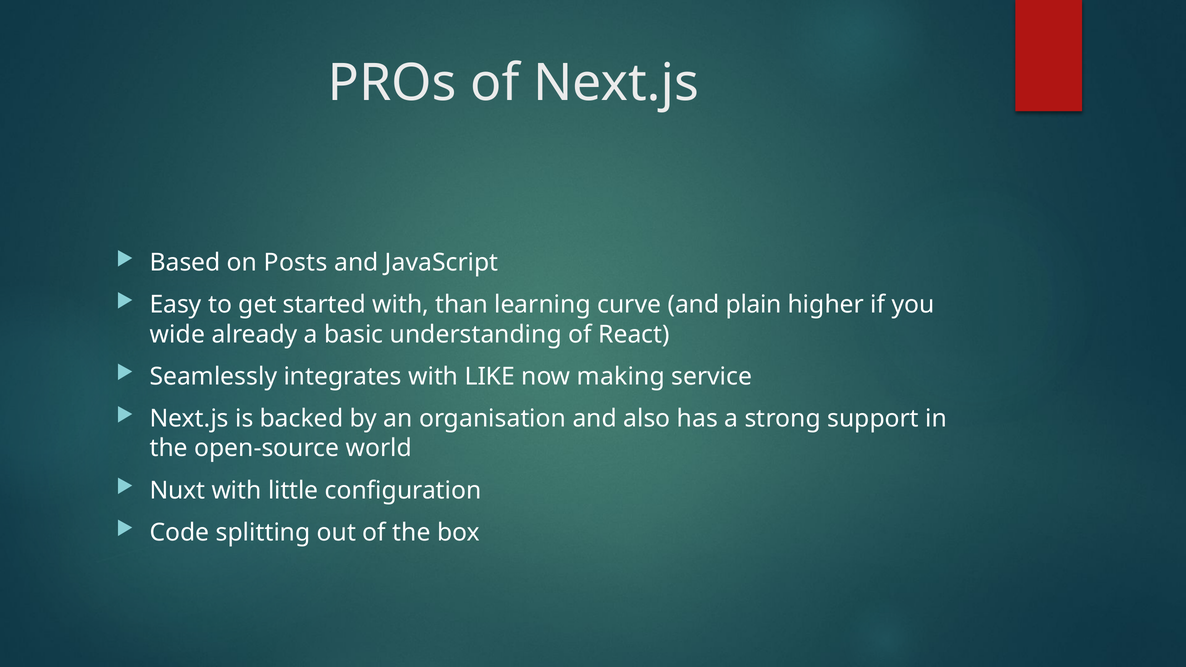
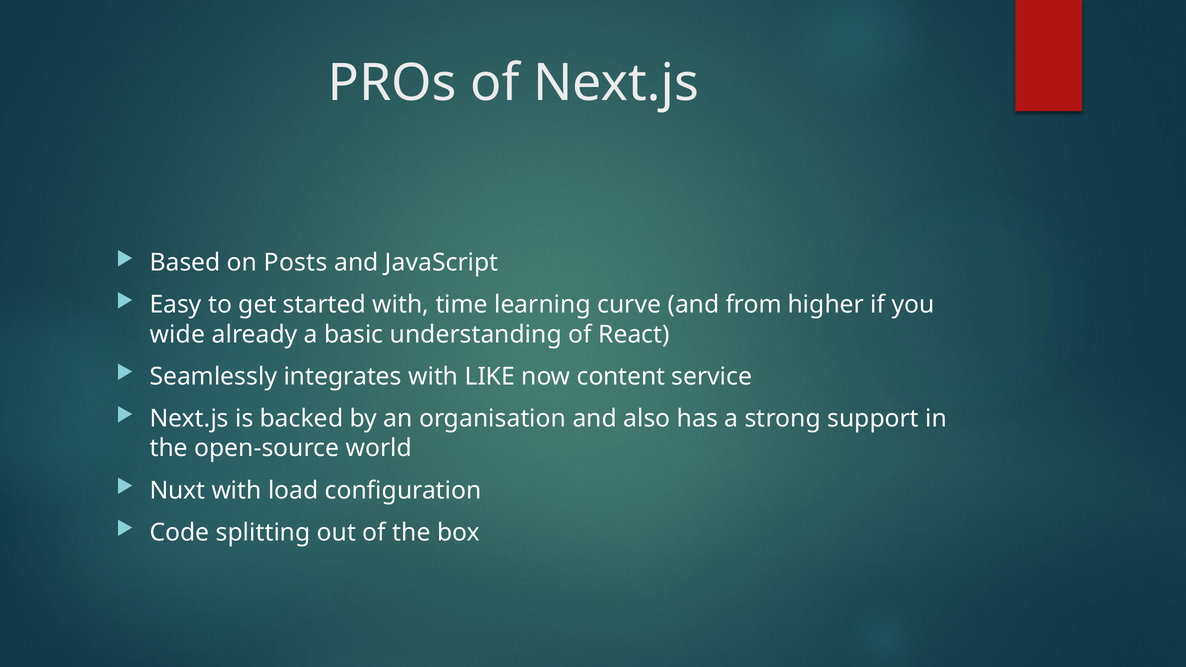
than: than -> time (462, 305)
plain: plain -> from (754, 305)
making: making -> content (621, 377)
little: little -> load (293, 490)
